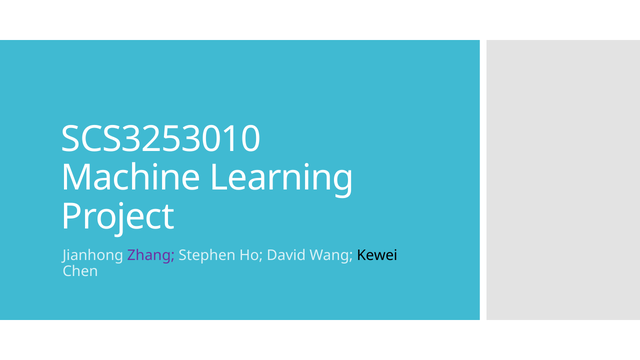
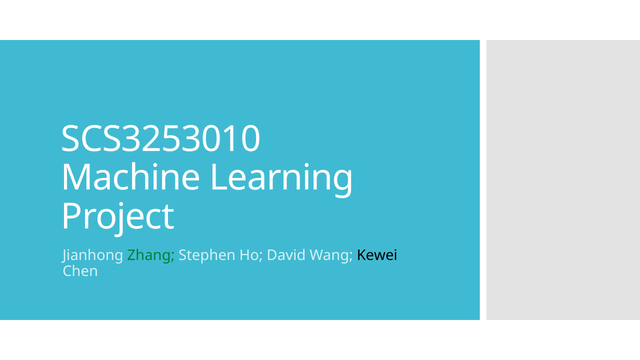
Zhang colour: purple -> green (151, 255)
